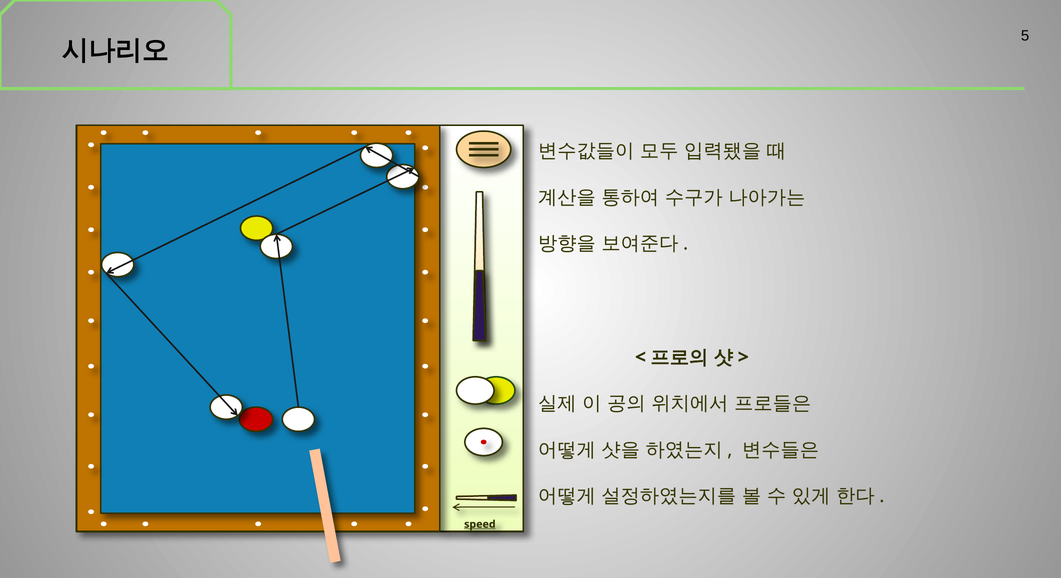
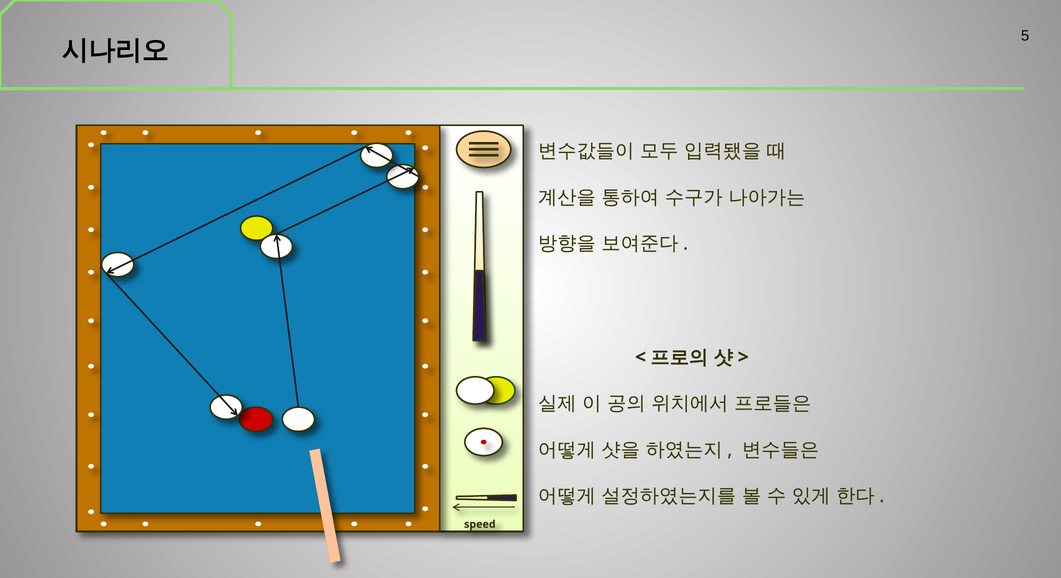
speed underline: present -> none (480, 524)
